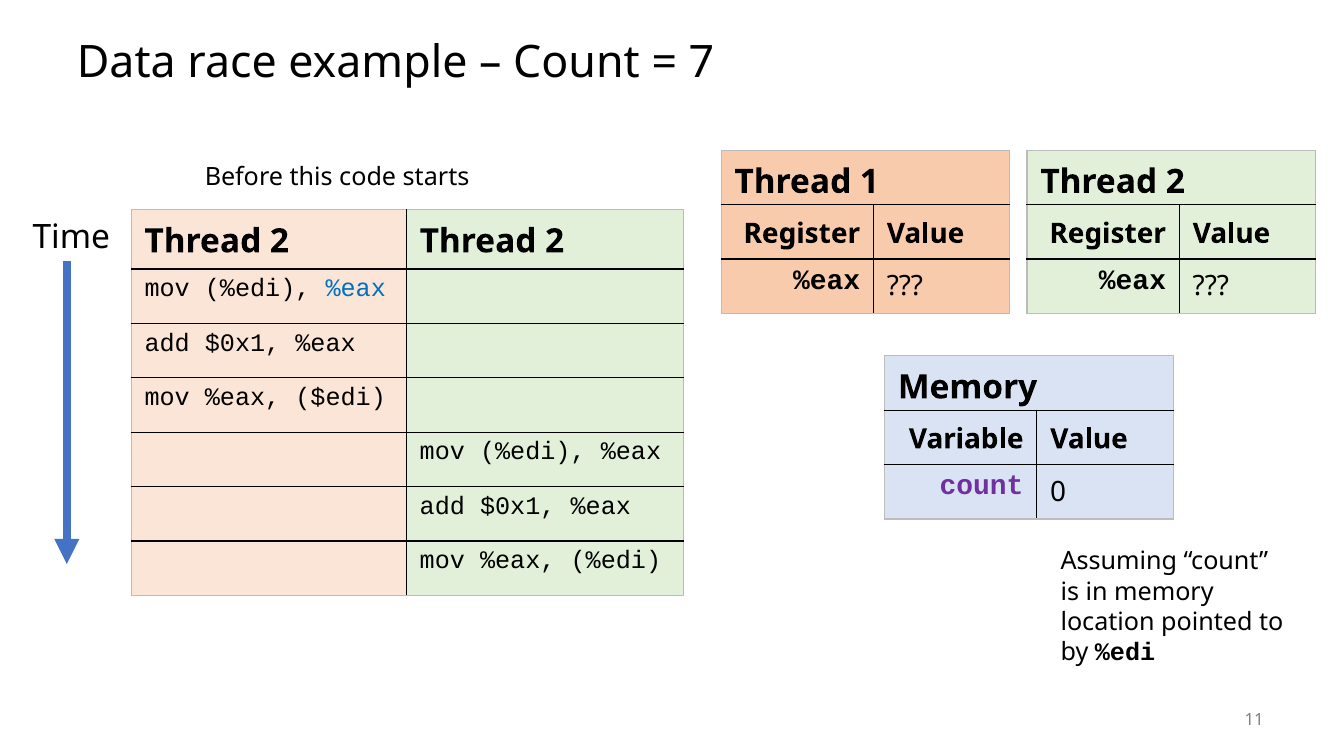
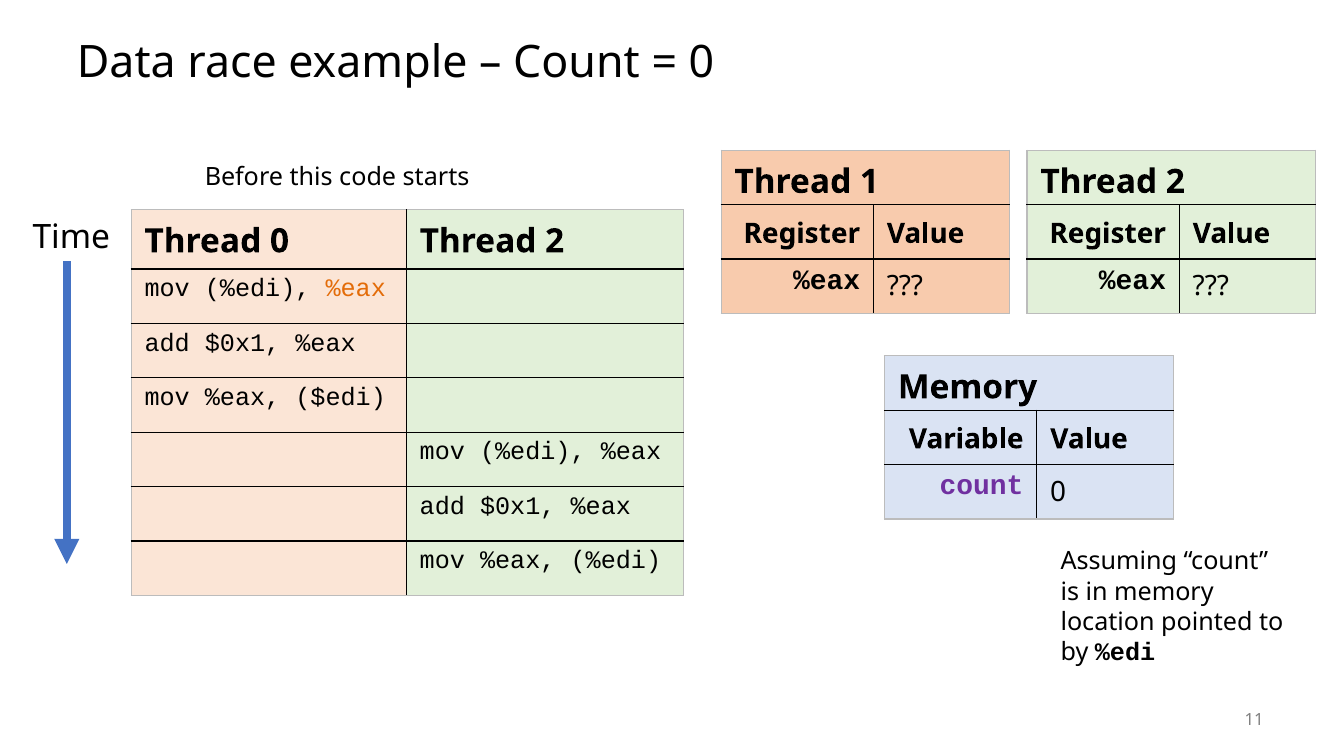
7: 7 -> 0 (701, 63)
2: 2 -> 0 (279, 241)
%eax colour: blue -> orange (356, 288)
